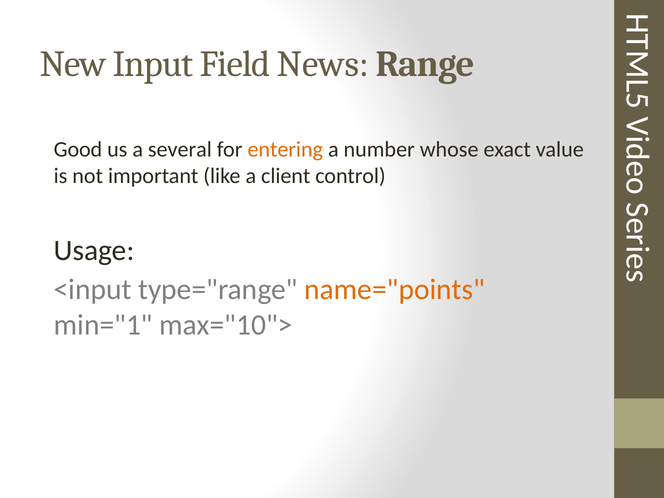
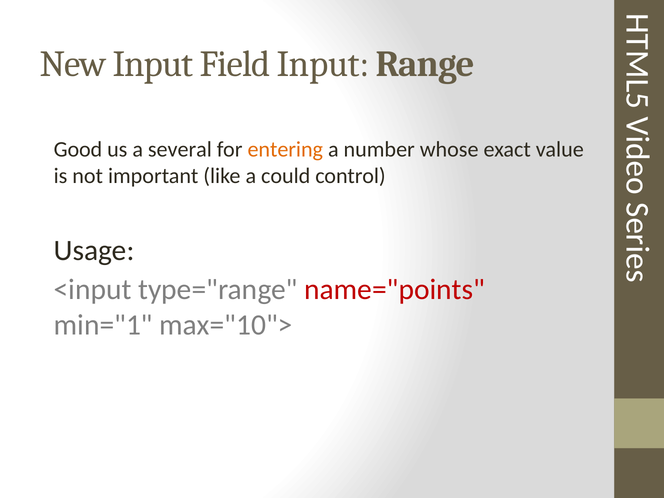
Field News: News -> Input (323, 64)
client: client -> could (286, 176)
name="points colour: orange -> red (395, 290)
